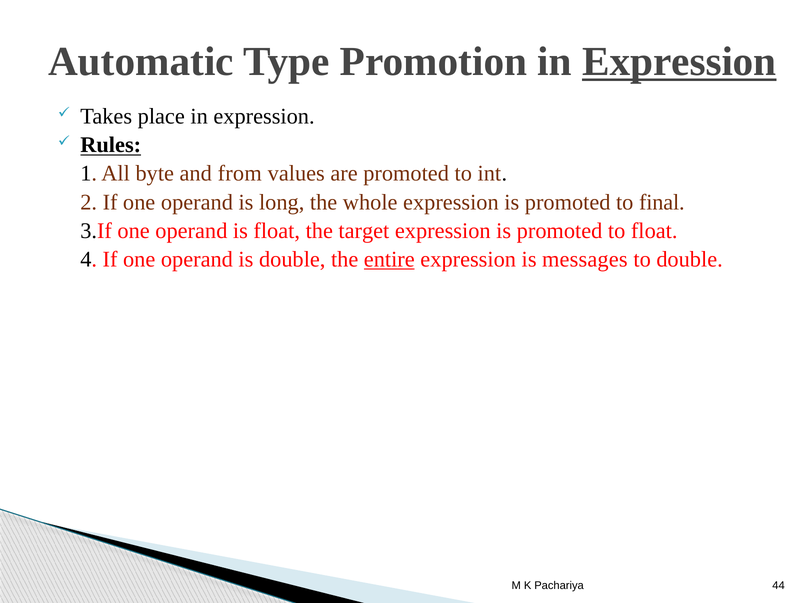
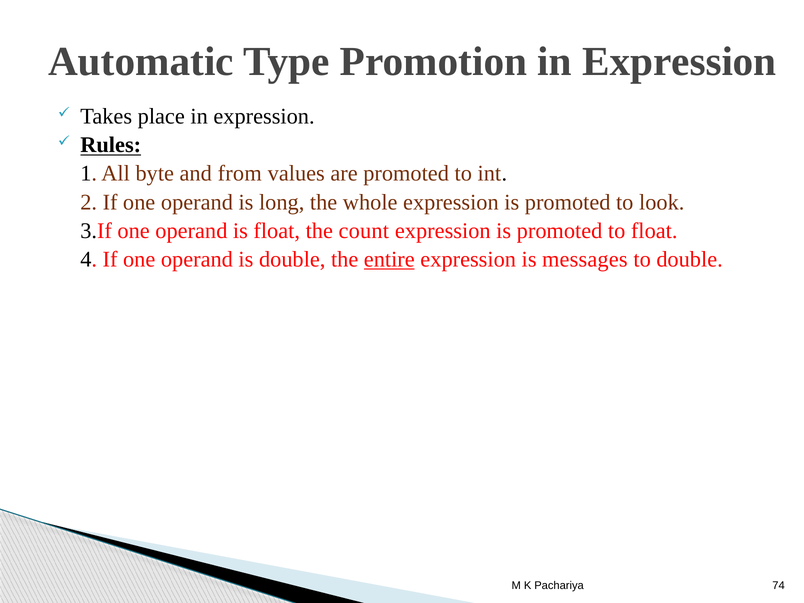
Expression underline: present -> none (679, 62)
final: final -> look (662, 202)
target: target -> count (364, 231)
44: 44 -> 74 (779, 586)
